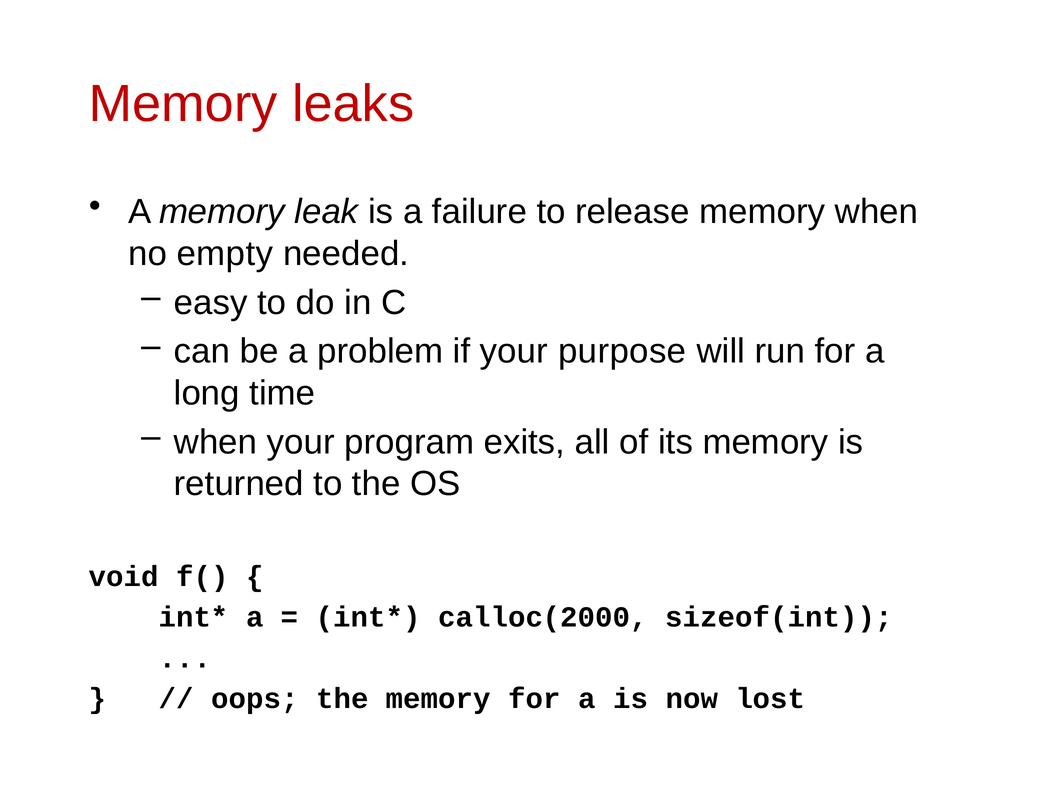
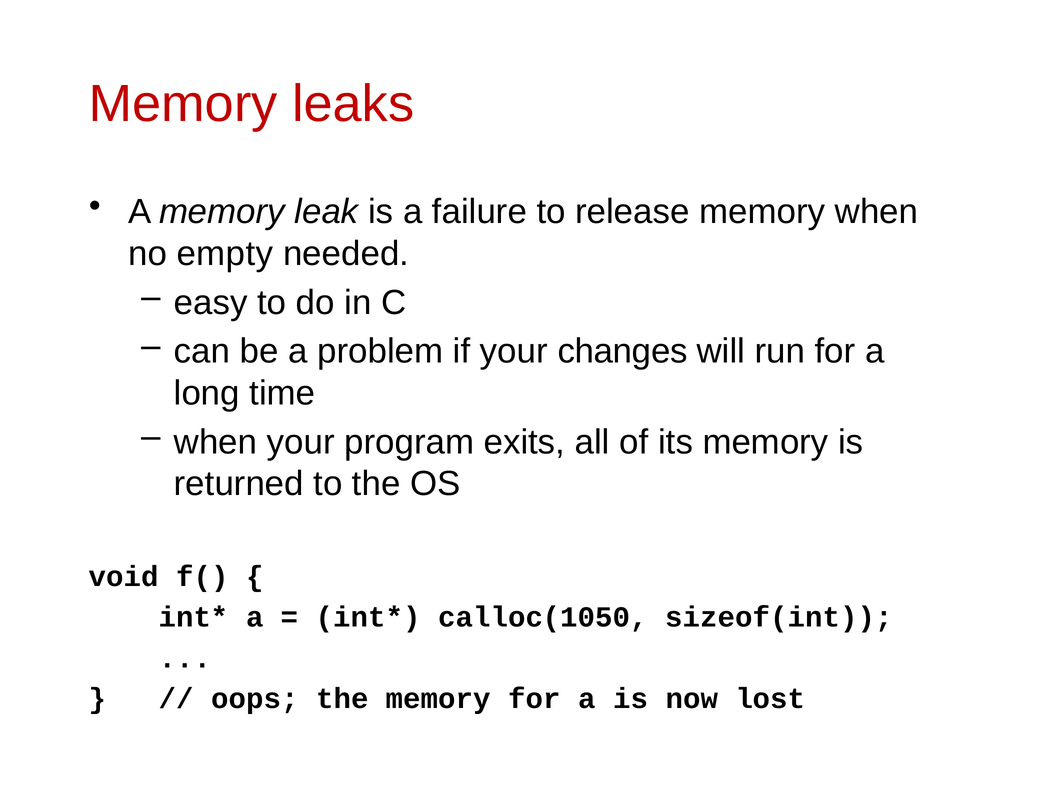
purpose: purpose -> changes (623, 351)
calloc(2000: calloc(2000 -> calloc(1050 (543, 617)
